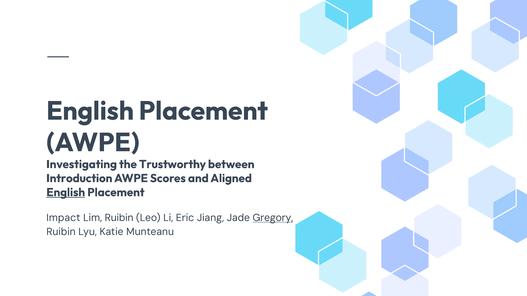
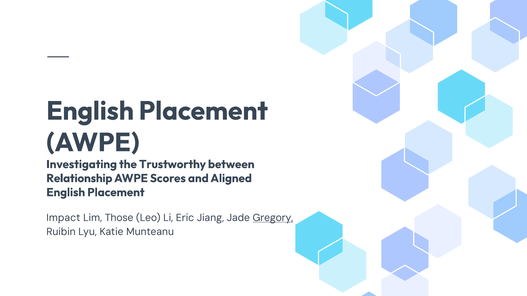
Introduction: Introduction -> Relationship (79, 179)
English underline: present -> none (66, 193)
Lim Ruibin: Ruibin -> Those (119, 218)
